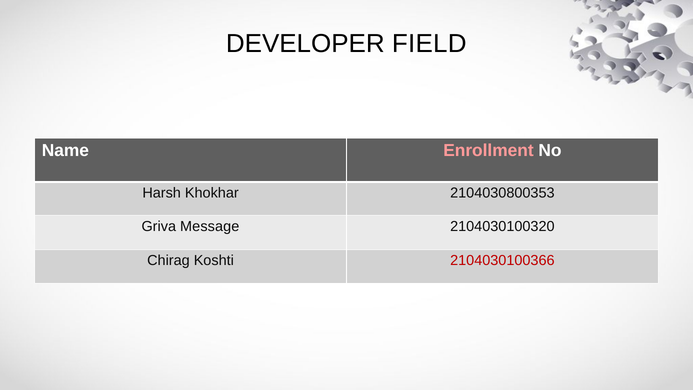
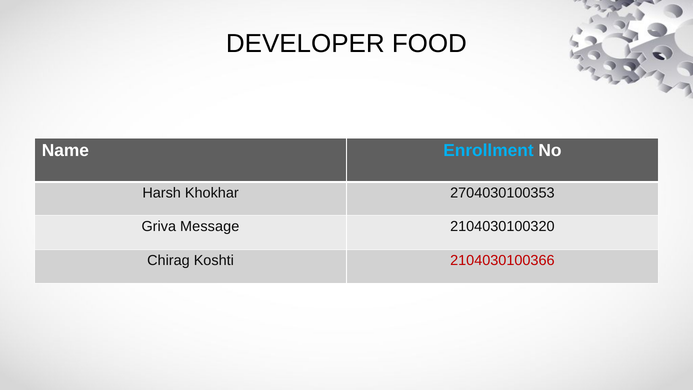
FIELD: FIELD -> FOOD (429, 43)
Enrollment colour: pink -> light blue (488, 151)
2104030800353: 2104030800353 -> 2704030100353 (502, 193)
